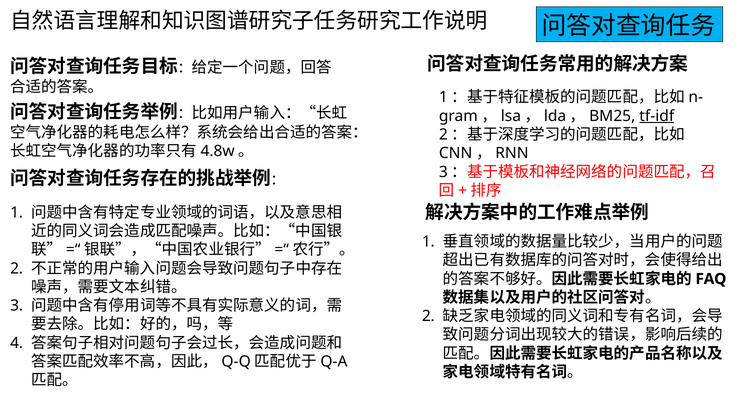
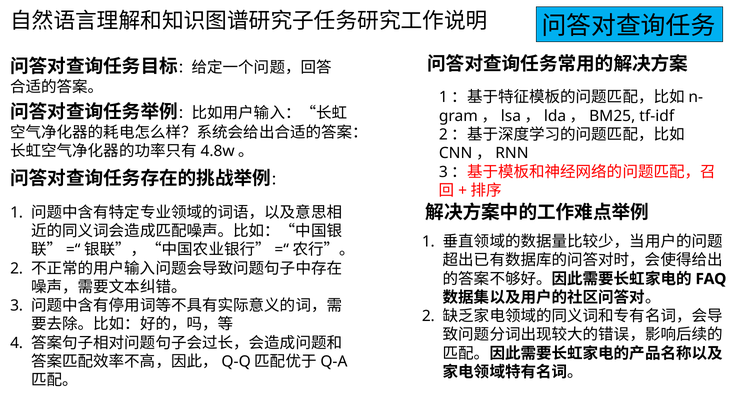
tf-idf underline: present -> none (657, 116)
